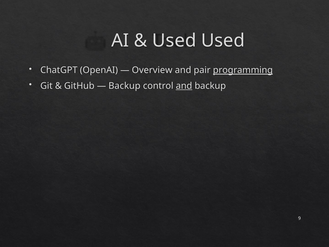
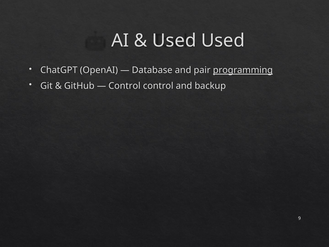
Overview: Overview -> Database (152, 70)
Backup: Backup -> Control (124, 86)
and underline: present -> none (184, 86)
